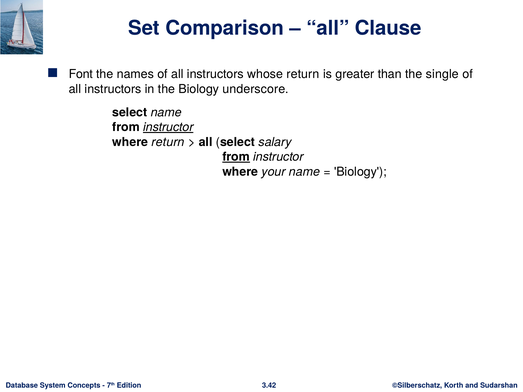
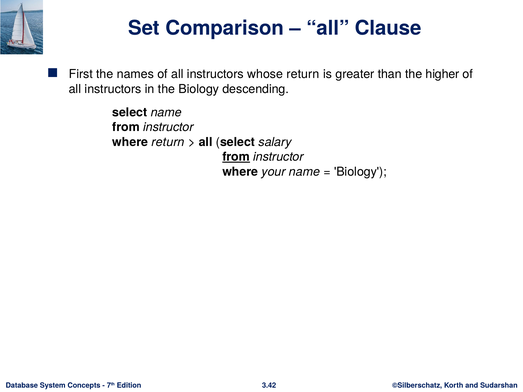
Font: Font -> First (81, 74)
single: single -> higher (442, 74)
underscore: underscore -> descending (256, 89)
instructor underline: present -> none (168, 127)
